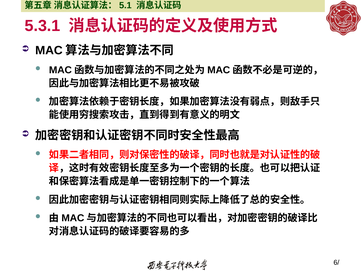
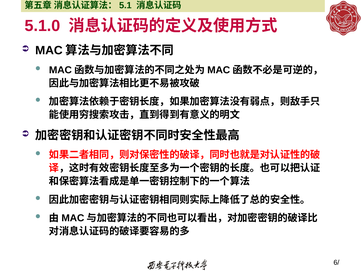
5.3.1: 5.3.1 -> 5.1.0 (43, 26)
